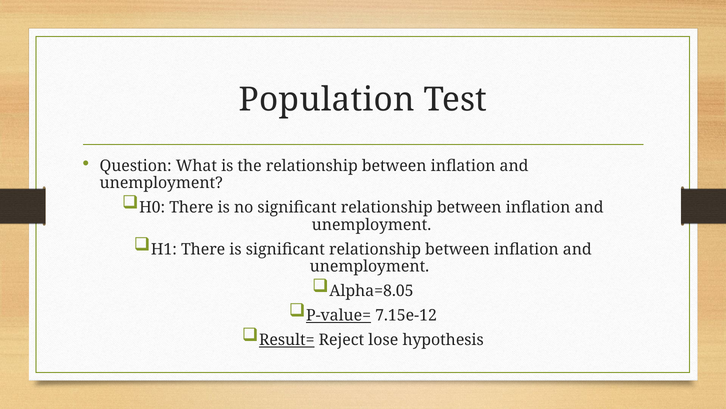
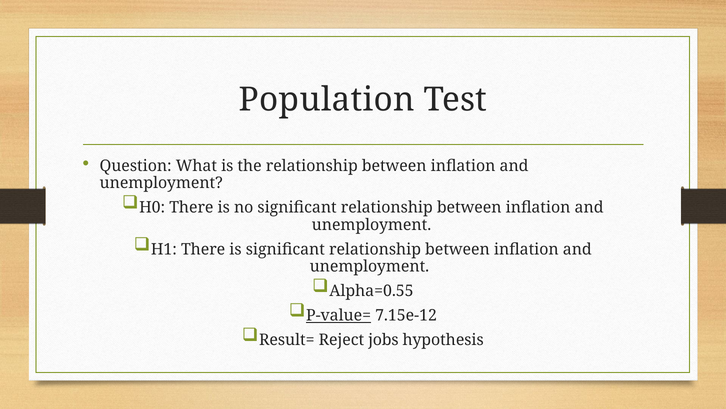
Alpha=8.05: Alpha=8.05 -> Alpha=0.55 (371, 291)
Result= underline: present -> none (287, 339)
lose: lose -> jobs (383, 339)
